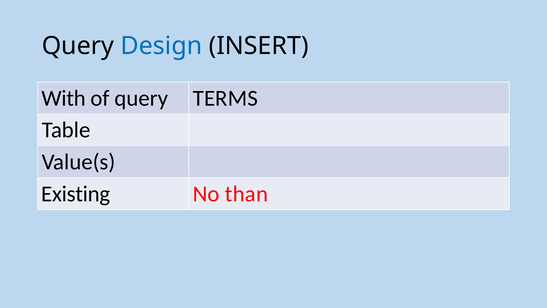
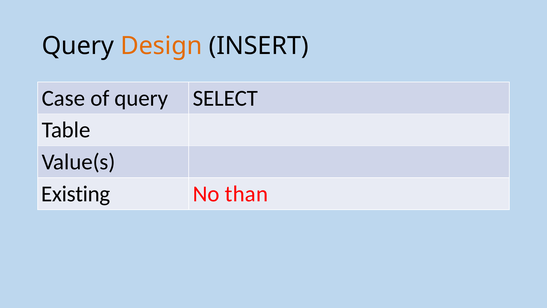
Design colour: blue -> orange (161, 46)
With: With -> Case (63, 98)
TERMS: TERMS -> SELECT (225, 98)
